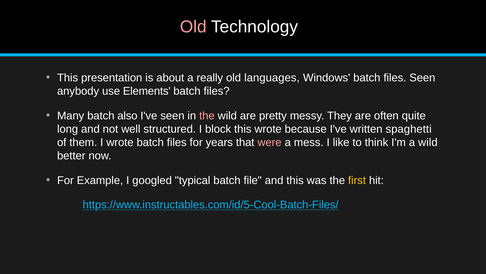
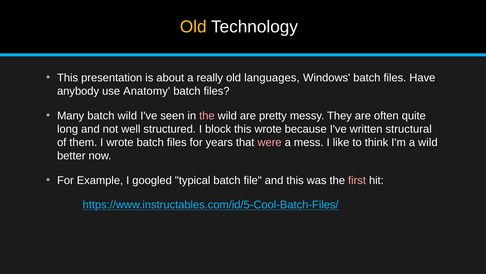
Old colour: pink -> yellow (193, 27)
files Seen: Seen -> Have (422, 78)
Elements: Elements -> Anatomy (147, 91)
batch also: also -> wild (127, 115)
spaghetti: spaghetti -> structural (409, 129)
first colour: yellow -> pink (357, 180)
